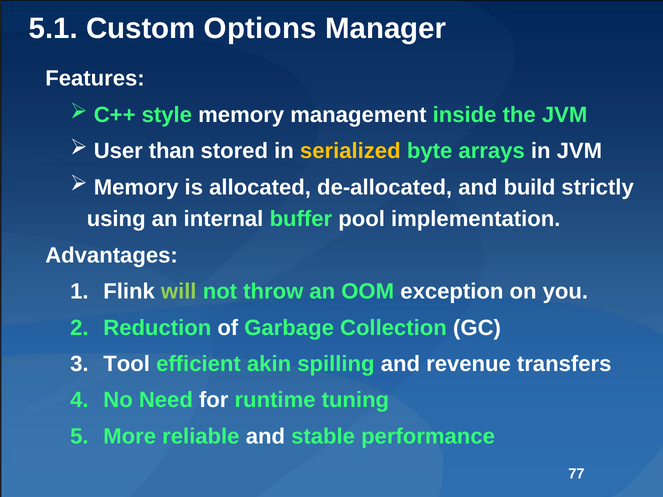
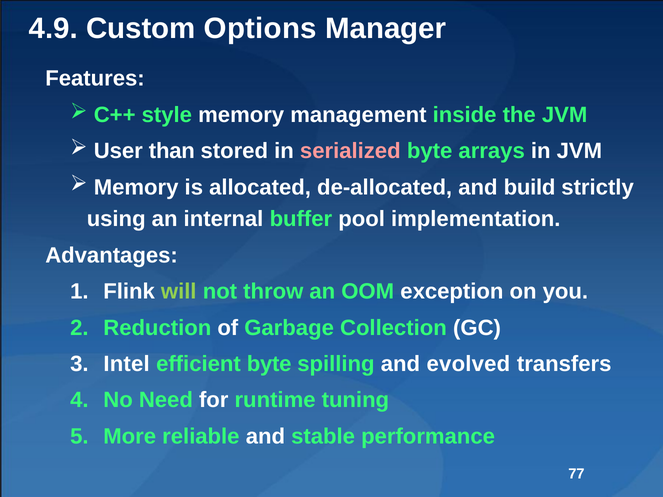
5.1: 5.1 -> 4.9 (53, 29)
serialized colour: yellow -> pink (350, 151)
Tool: Tool -> Intel (127, 364)
efficient akin: akin -> byte (269, 364)
revenue: revenue -> evolved (468, 364)
